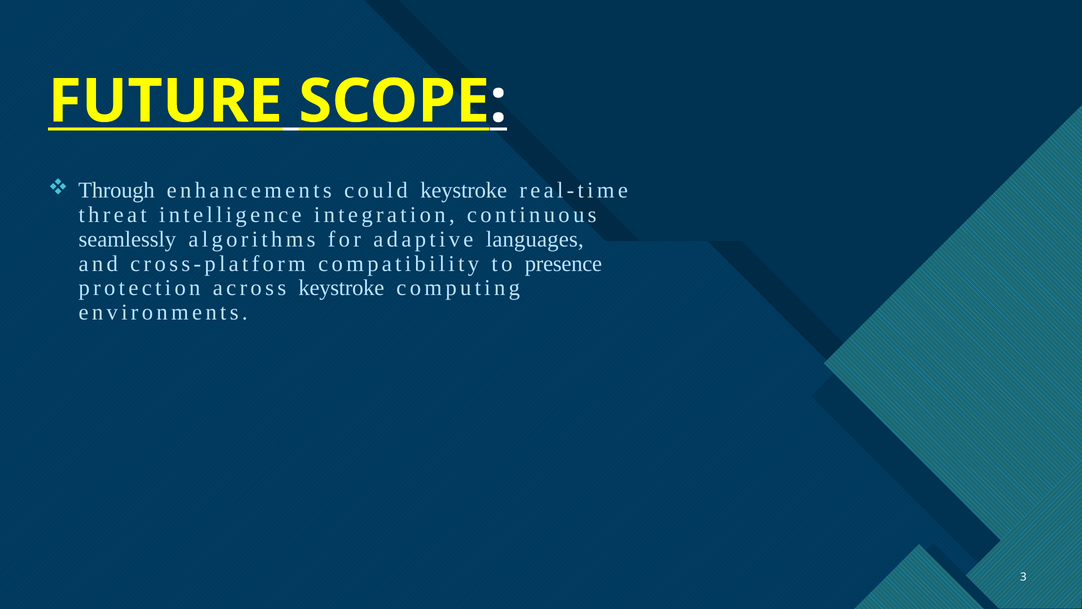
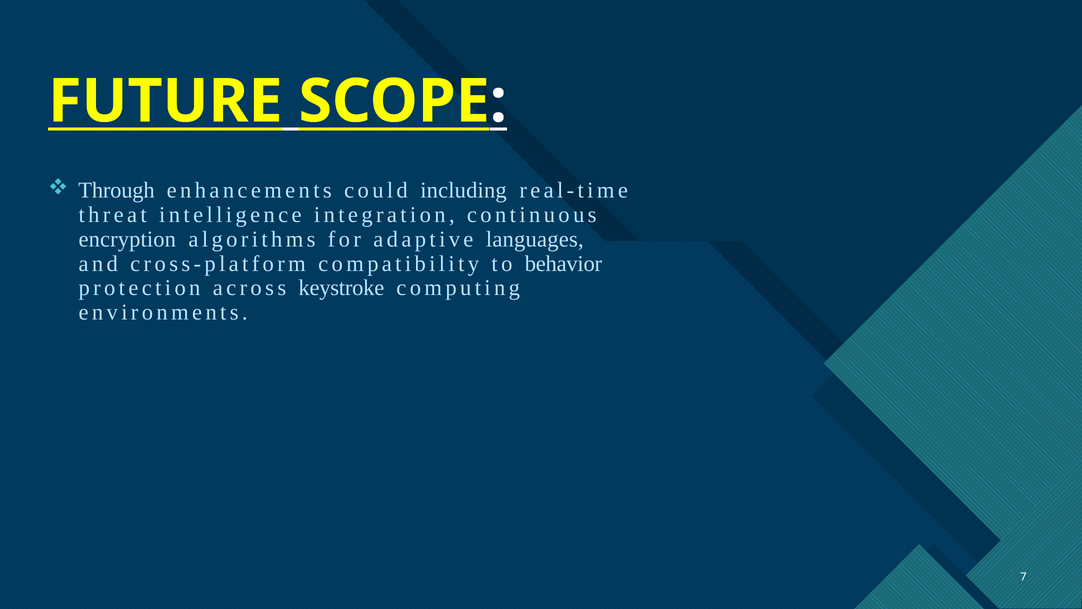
could keystroke: keystroke -> including (464, 190)
seamlessly: seamlessly -> encryption (127, 239)
presence: presence -> behavior (563, 263)
3: 3 -> 7 (1023, 577)
